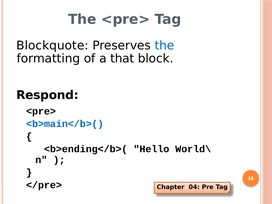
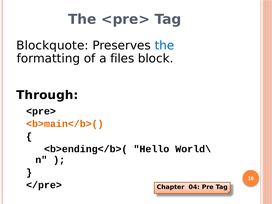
that: that -> files (122, 59)
Respond: Respond -> Through (47, 95)
<b>main</b>( colour: blue -> orange (65, 124)
